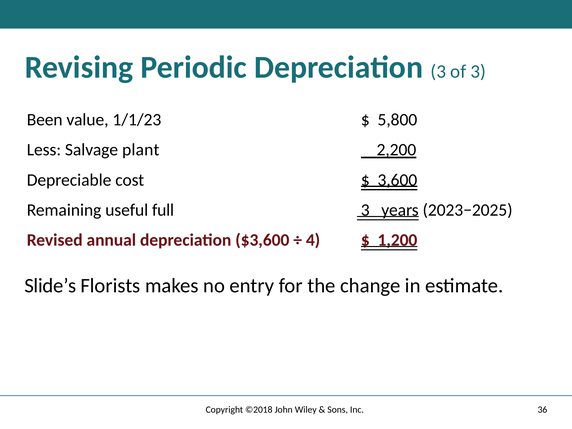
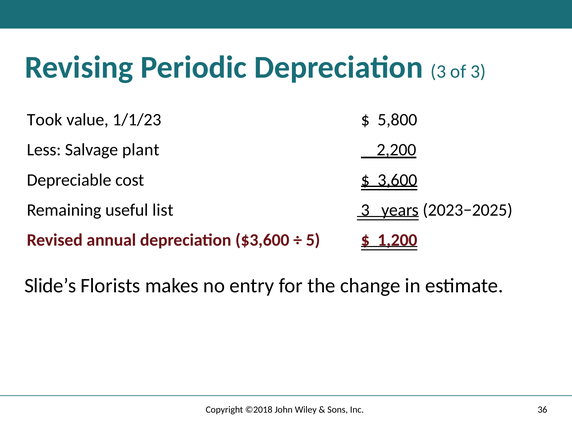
Been: Been -> Took (45, 120)
full: full -> list (163, 210)
4: 4 -> 5 (313, 240)
